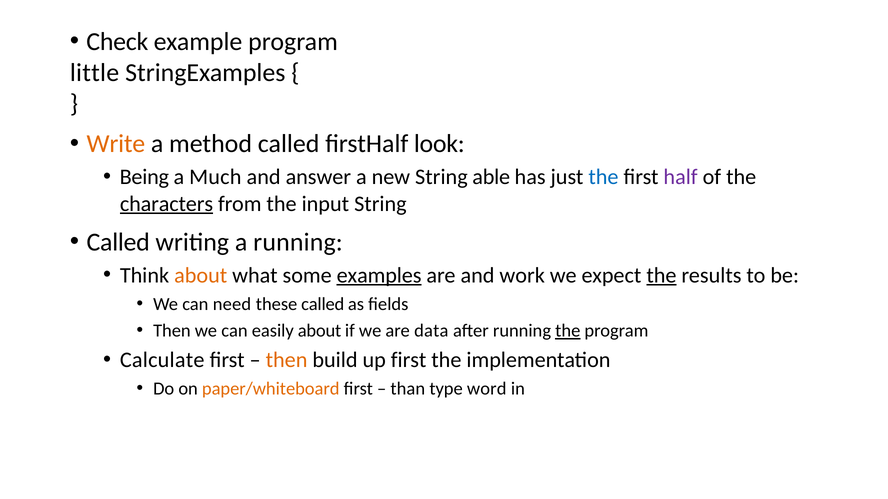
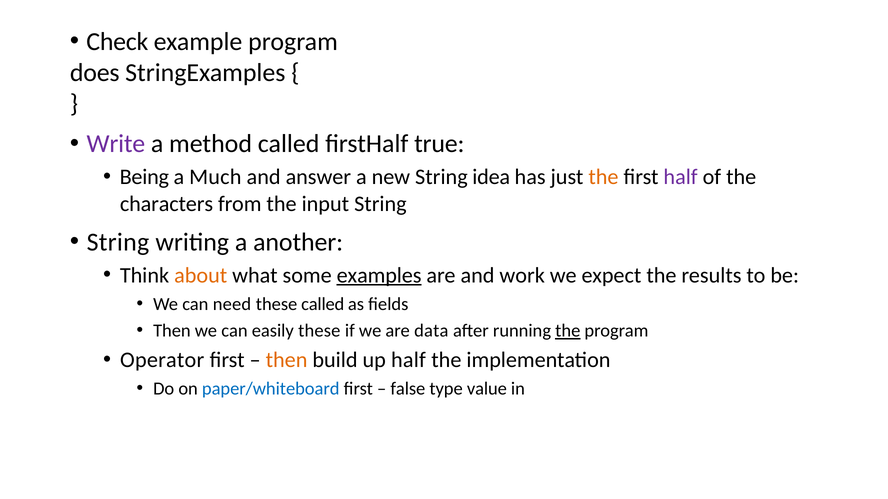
little: little -> does (95, 73)
Write colour: orange -> purple (116, 144)
look: look -> true (439, 144)
able: able -> idea (491, 177)
the colour: blue -> orange (603, 177)
characters underline: present -> none (166, 204)
Called: Called -> String (118, 242)
a running: running -> another (298, 242)
the underline: present -> none (661, 276)
easily about: about -> these (319, 331)
Calculate: Calculate -> Operator (162, 360)
up first: first -> half (408, 360)
paper/whiteboard colour: orange -> blue (271, 389)
than: than -> false (408, 389)
word: word -> value (487, 389)
